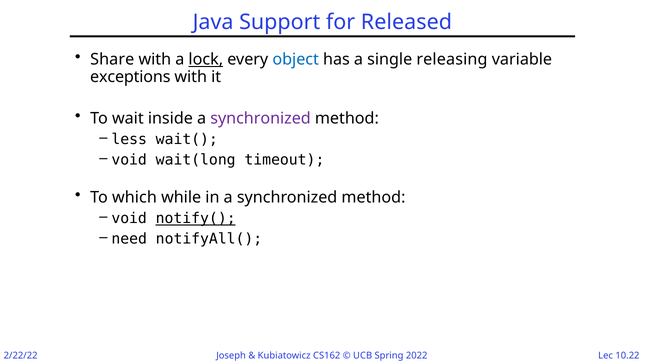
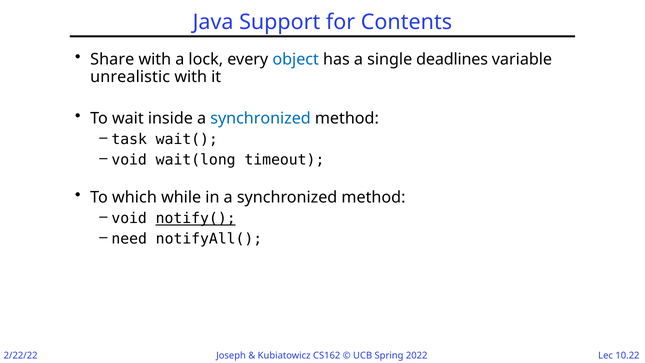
Released: Released -> Contents (406, 22)
lock underline: present -> none (206, 59)
releasing: releasing -> deadlines (452, 59)
exceptions: exceptions -> unrealistic (130, 77)
synchronized colour: purple -> blue (261, 118)
less: less -> task (129, 139)
